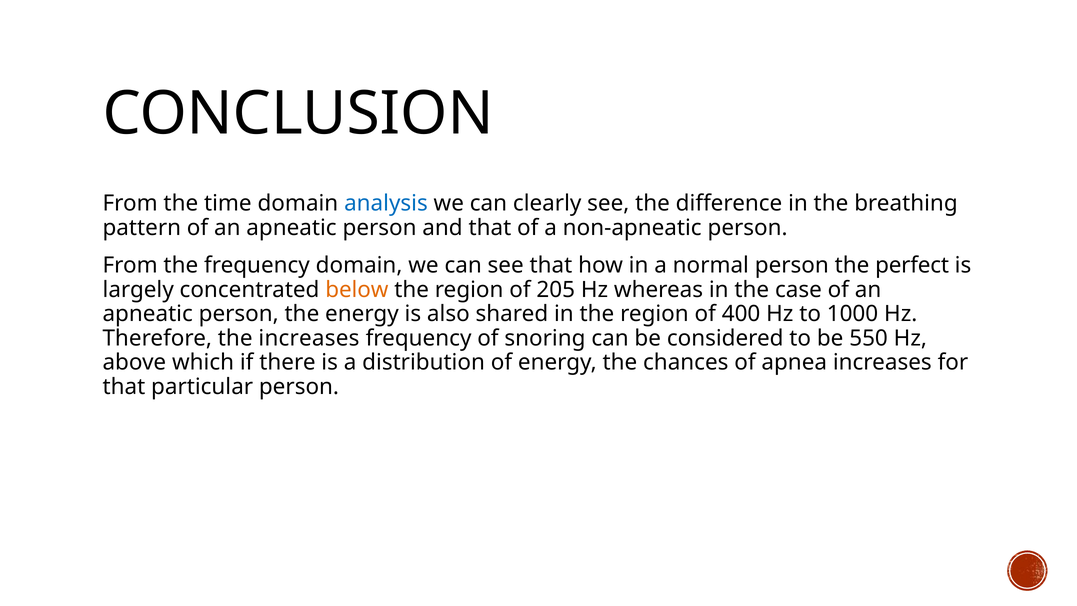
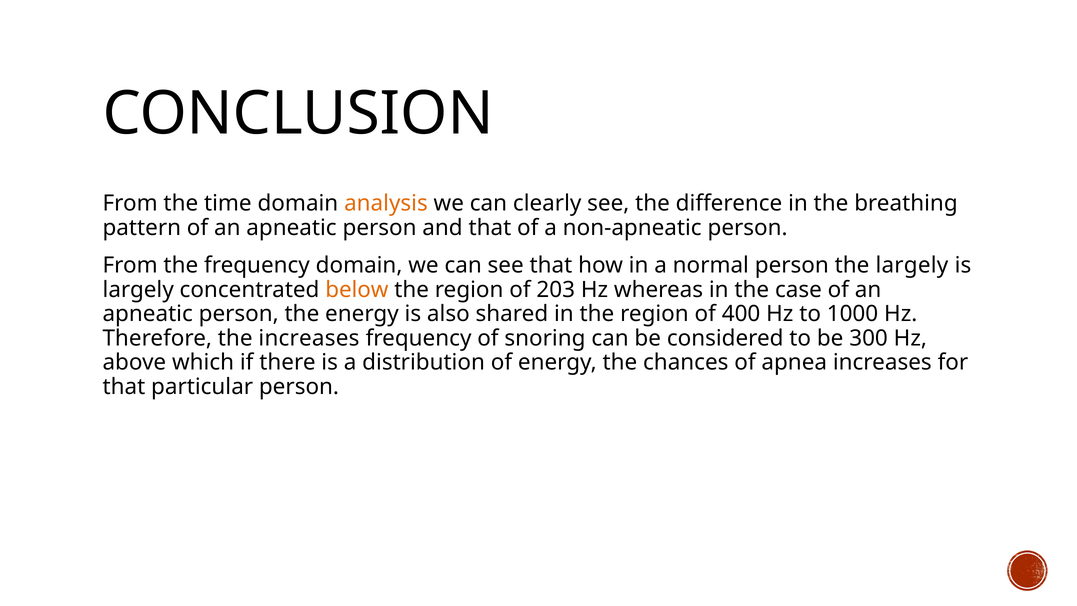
analysis colour: blue -> orange (386, 203)
the perfect: perfect -> largely (912, 265)
205: 205 -> 203 (556, 290)
550: 550 -> 300 (869, 338)
